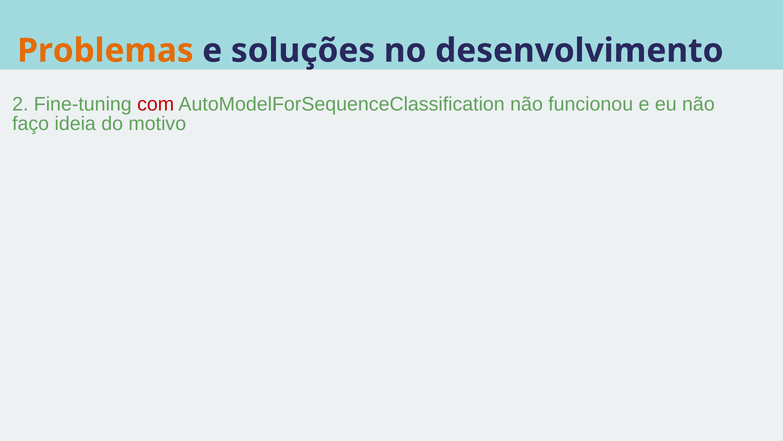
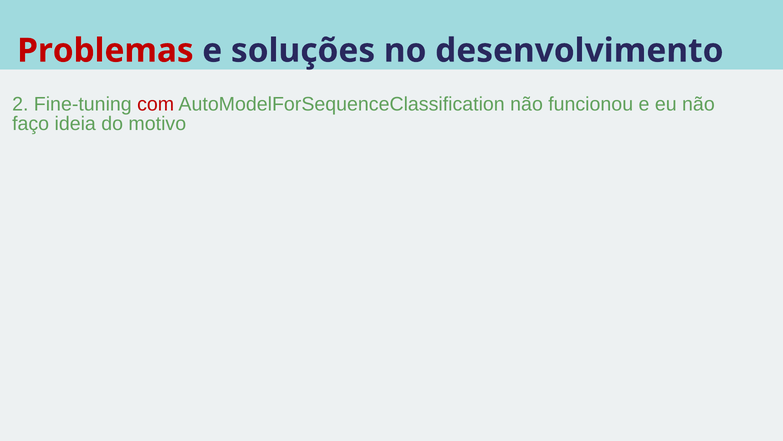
Problemas colour: orange -> red (105, 51)
